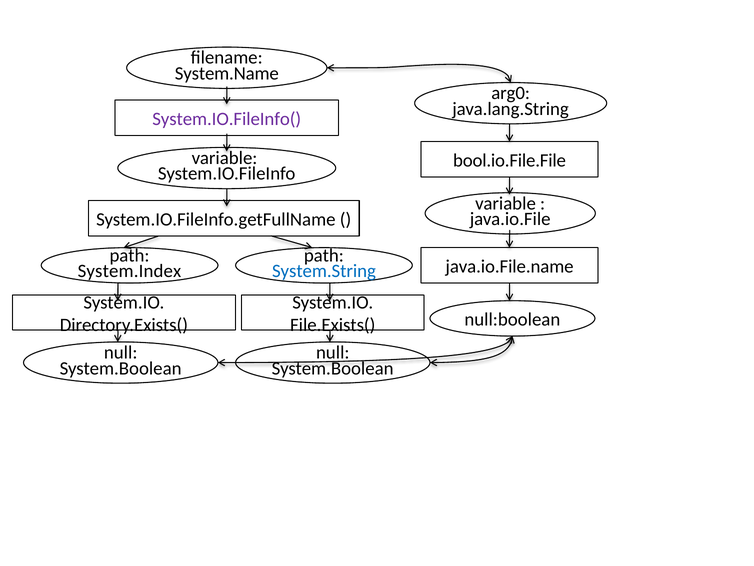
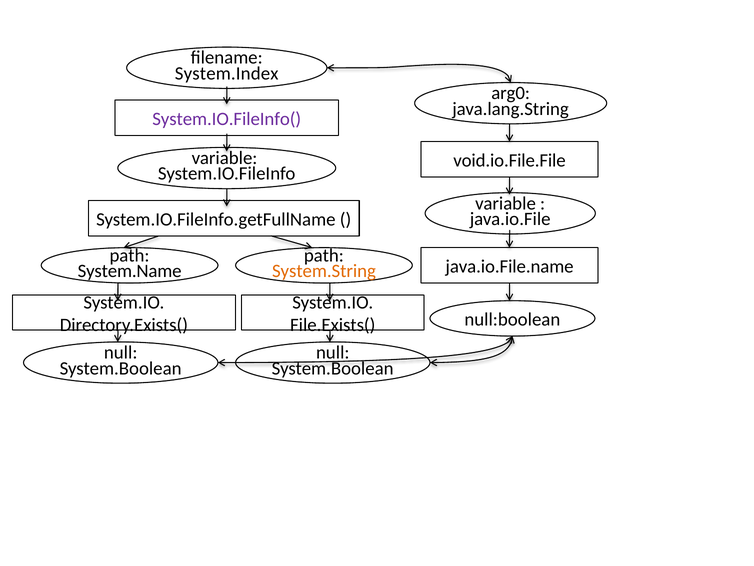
System.Name: System.Name -> System.Index (227, 73)
bool.io.File.File: bool.io.File.File -> void.io.File.File (509, 160)
System.Index: System.Index -> System.Name (130, 271)
System.String colour: blue -> orange (324, 271)
